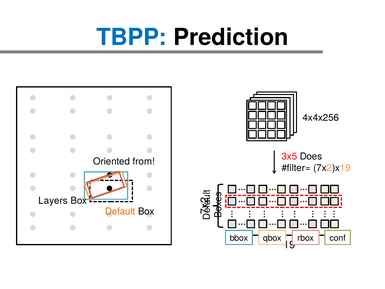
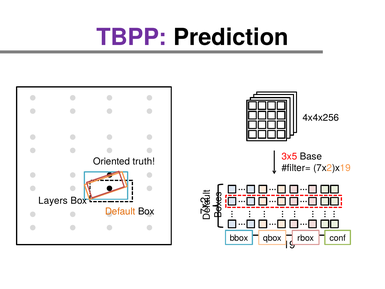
TBPP colour: blue -> purple (132, 37)
Does: Does -> Base (311, 156)
from: from -> truth (144, 161)
